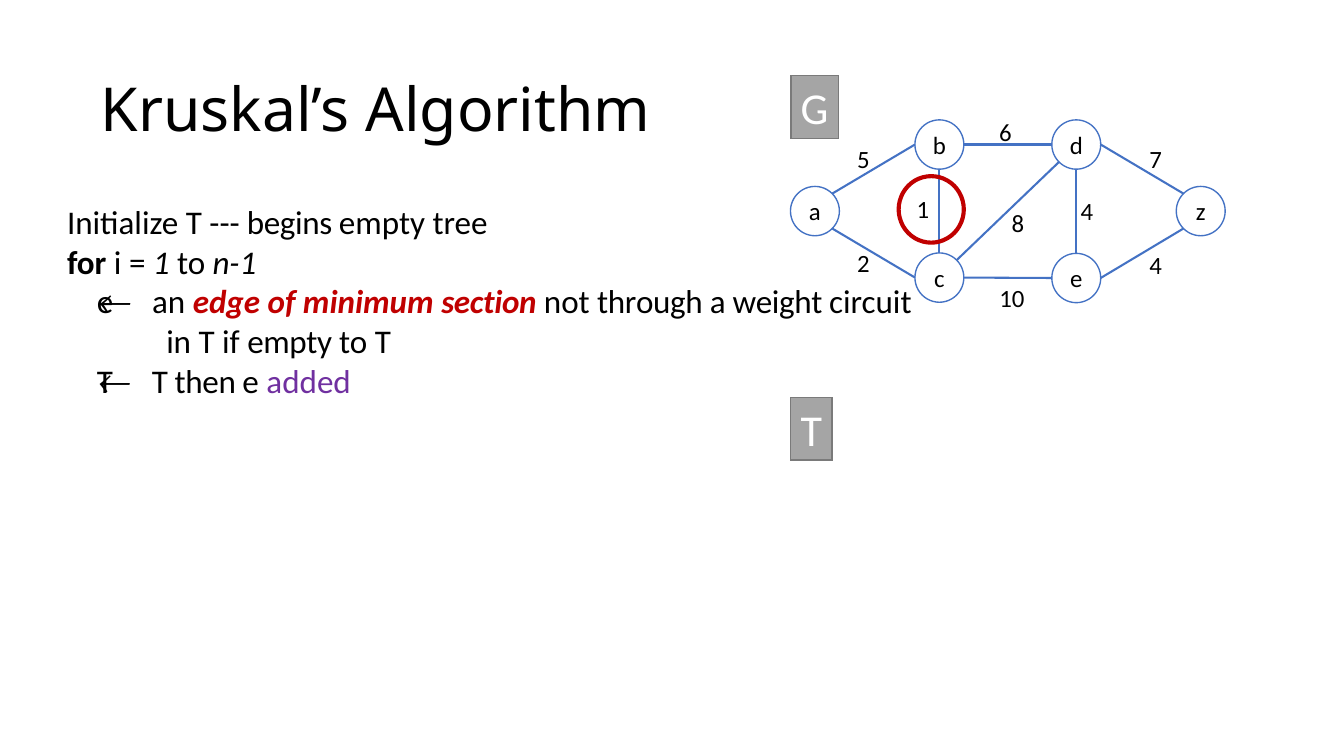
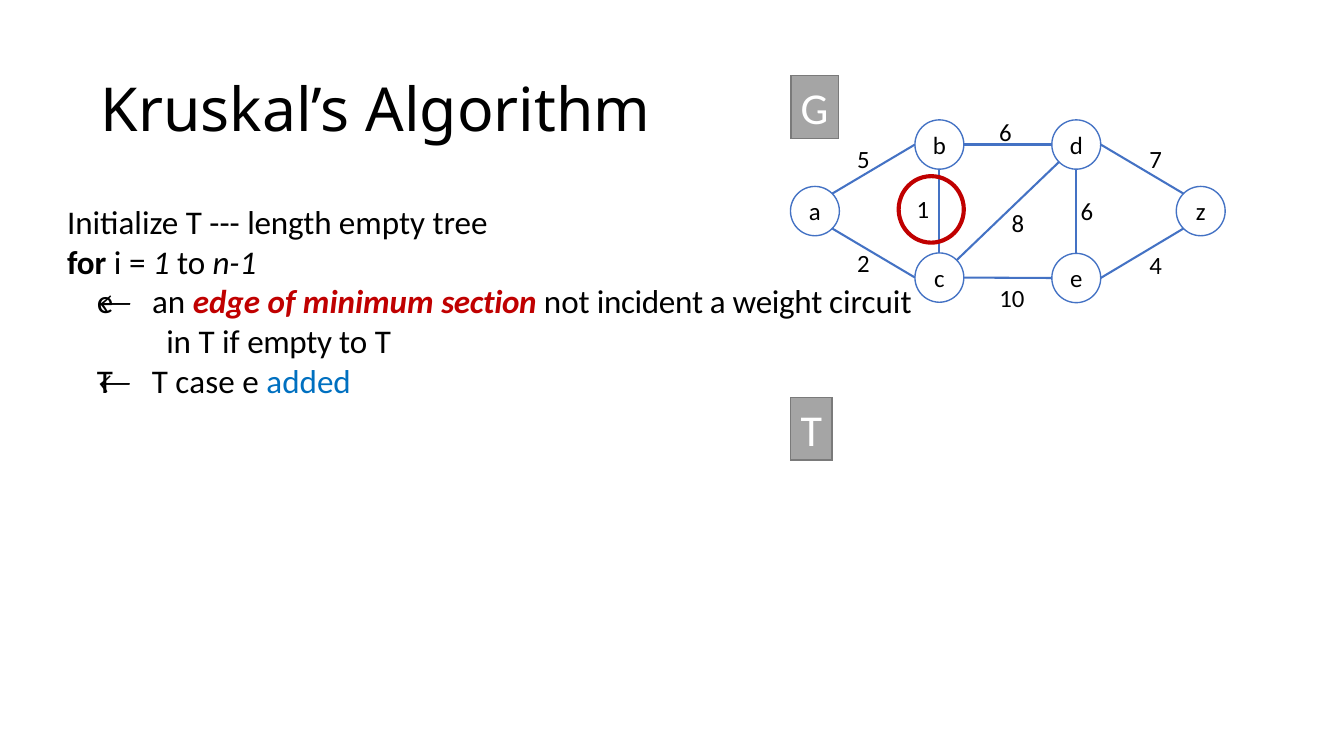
begins: begins -> length (289, 224)
8 4: 4 -> 6 (1087, 213)
through: through -> incident (650, 303)
then: then -> case (205, 383)
added colour: purple -> blue (309, 383)
